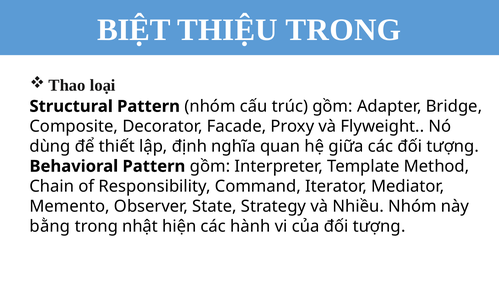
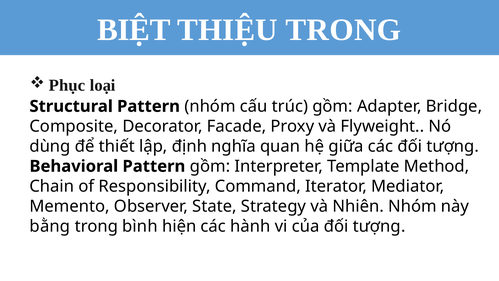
Thao: Thao -> Phục (67, 85)
Nhiều: Nhiều -> Nhiên (358, 206)
nhật: nhật -> bình (140, 226)
